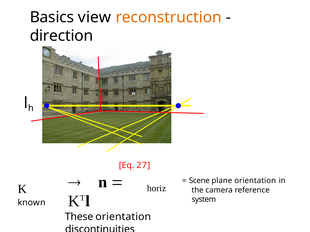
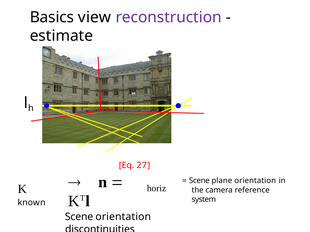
reconstruction colour: orange -> purple (169, 17)
direction: direction -> estimate (61, 36)
These: These -> Scene (79, 217)
